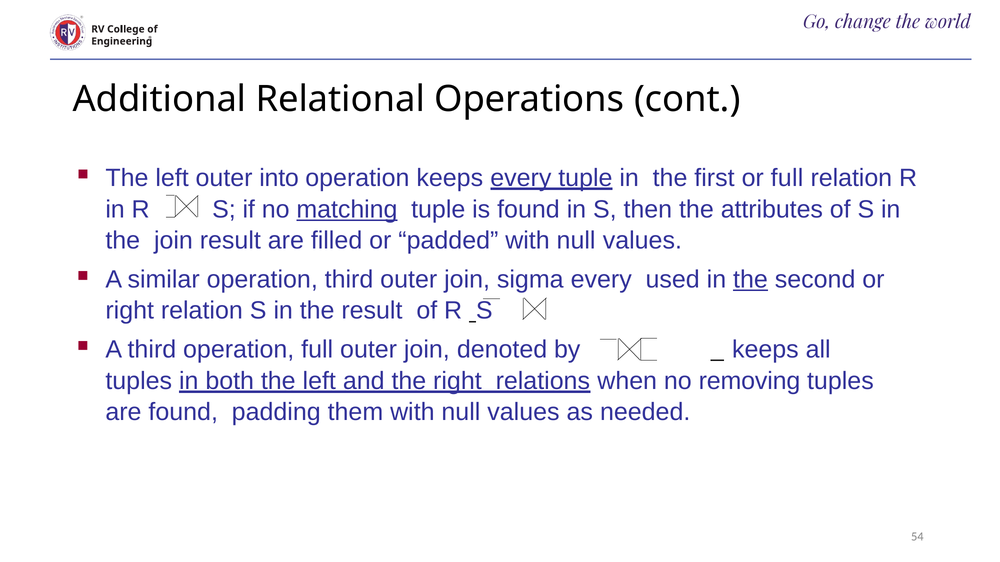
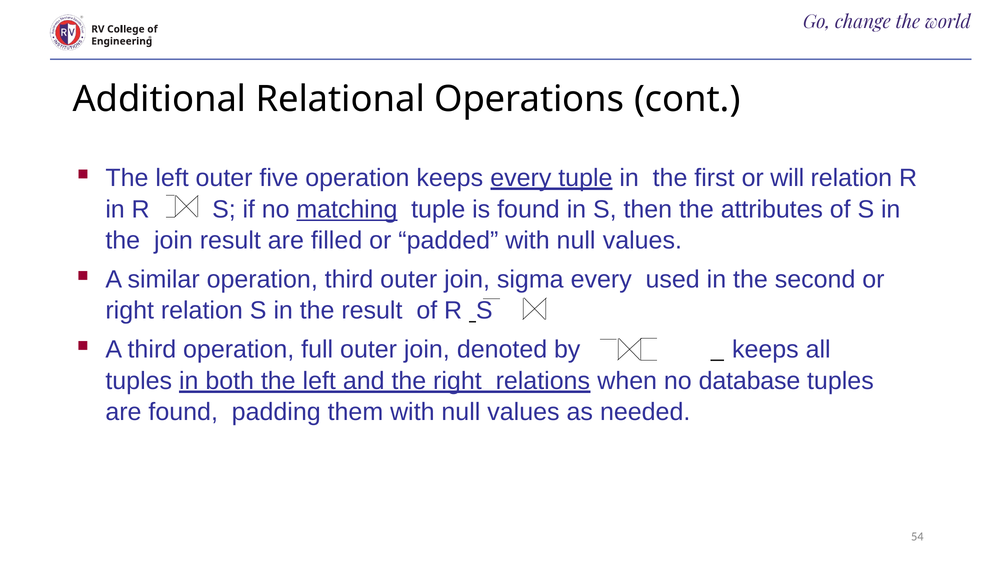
into: into -> five (279, 178)
or full: full -> will (787, 178)
the underline: present -> none (750, 280)
removing: removing -> database (750, 381)
